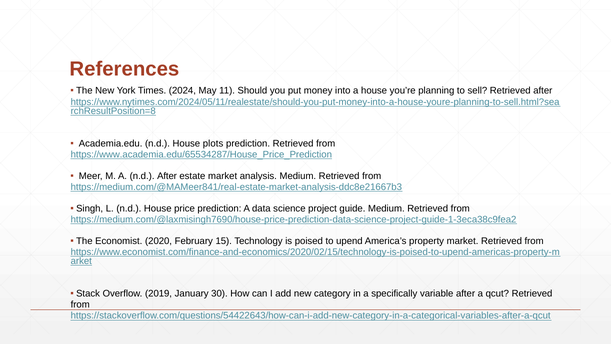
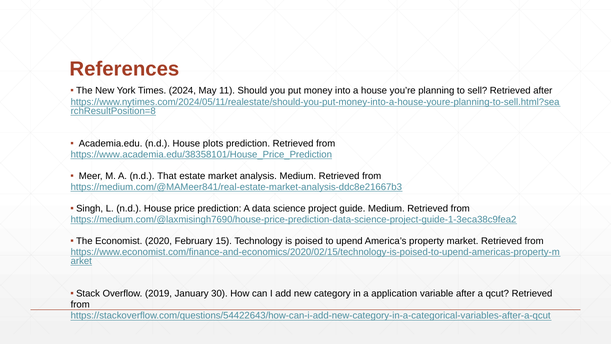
https://www.academia.edu/65534287/House_Price_Prediction: https://www.academia.edu/65534287/House_Price_Prediction -> https://www.academia.edu/38358101/House_Price_Prediction (201, 154)
n.d After: After -> That (167, 176)
specifically: specifically -> application (394, 293)
